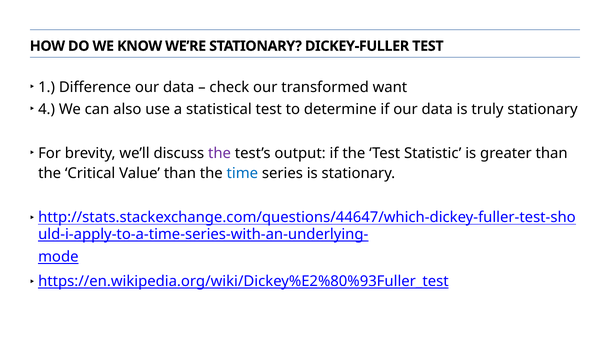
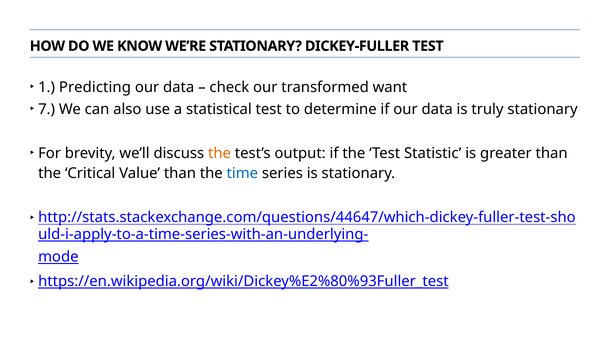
Difference: Difference -> Predicting (95, 87)
4: 4 -> 7 (47, 109)
the colour: purple -> orange (220, 153)
